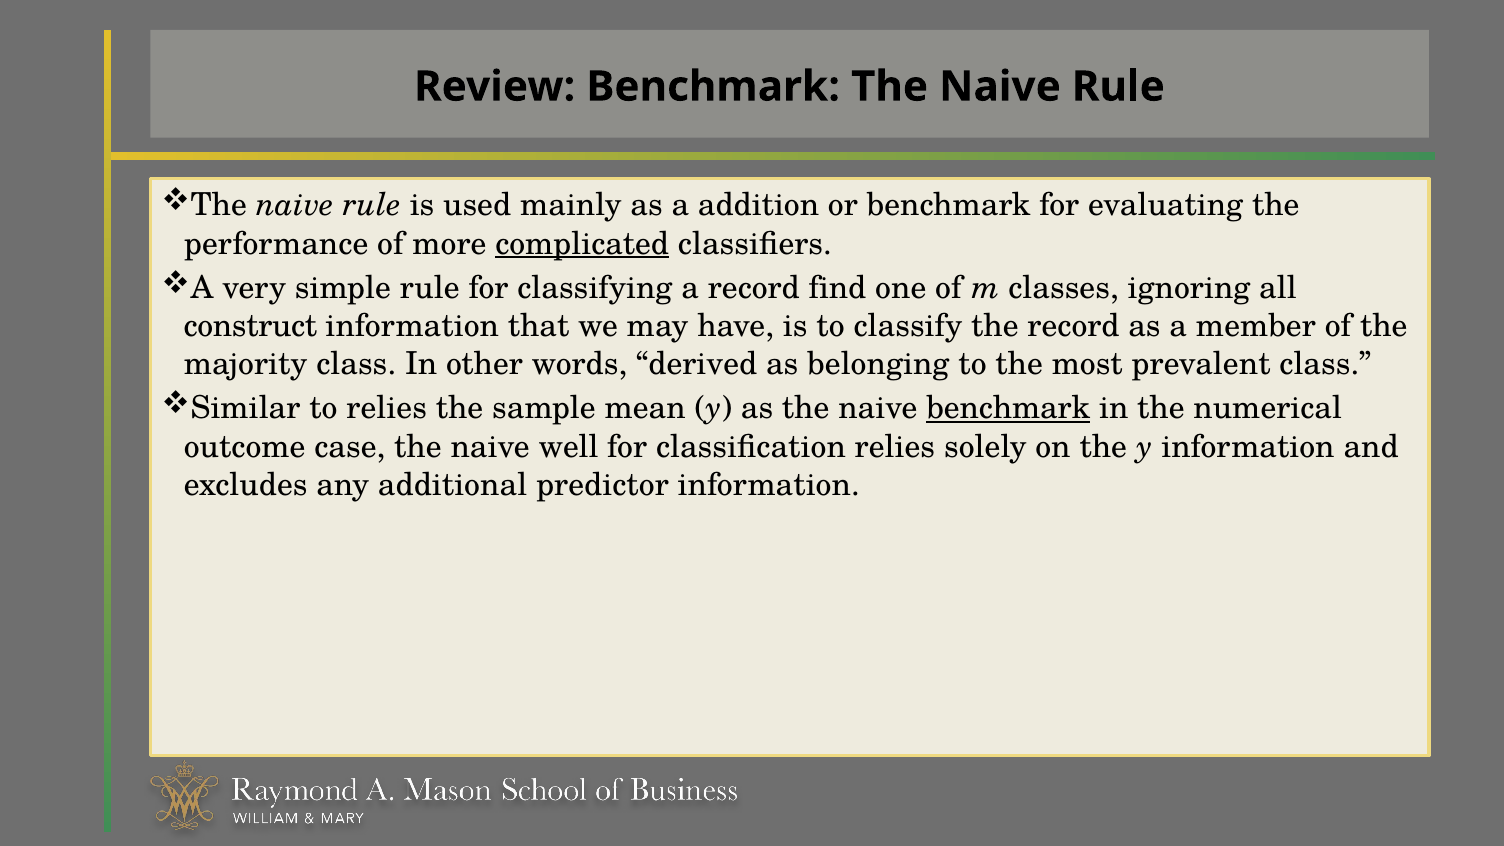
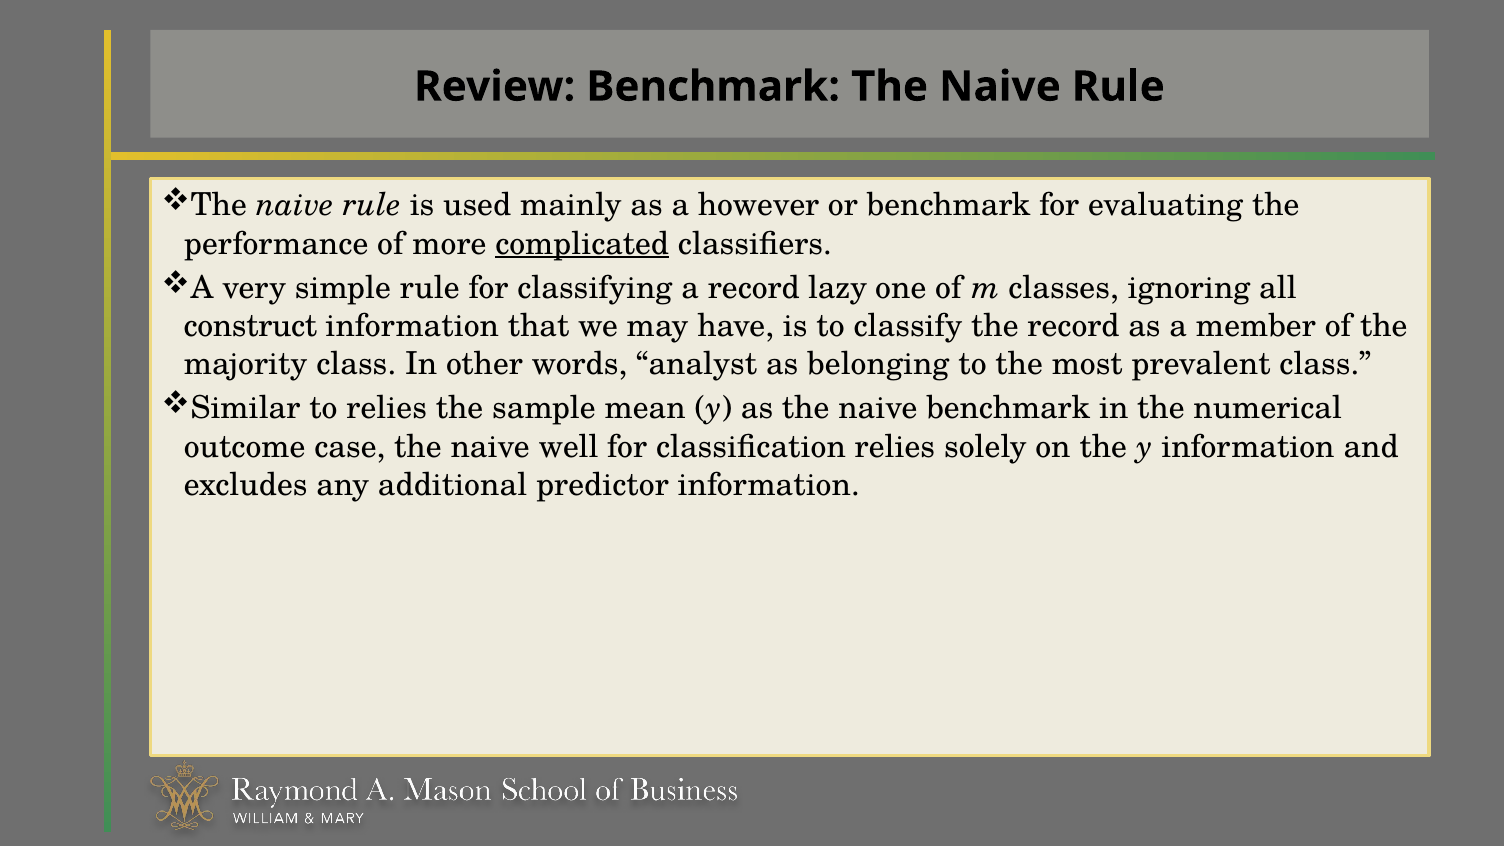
addition: addition -> however (759, 206)
find: find -> lazy (838, 288)
derived: derived -> analyst (697, 364)
benchmark underline: present -> none (1008, 409)
